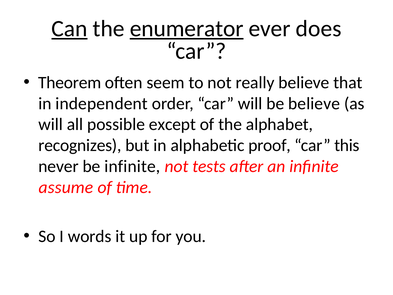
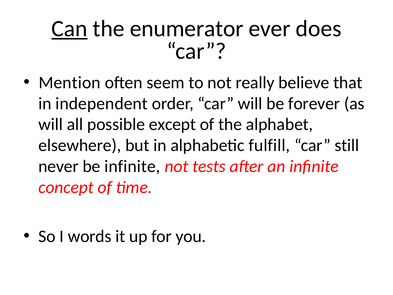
enumerator underline: present -> none (187, 29)
Theorem: Theorem -> Mention (70, 82)
be believe: believe -> forever (314, 103)
recognizes: recognizes -> elsewhere (80, 145)
proof: proof -> fulfill (269, 145)
this: this -> still (347, 145)
assume: assume -> concept (66, 187)
